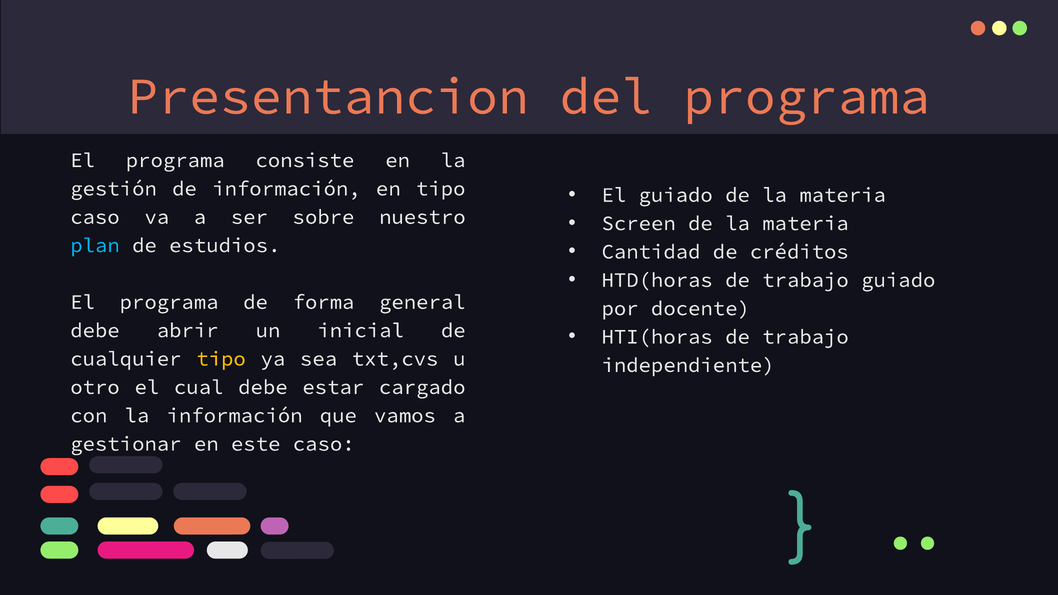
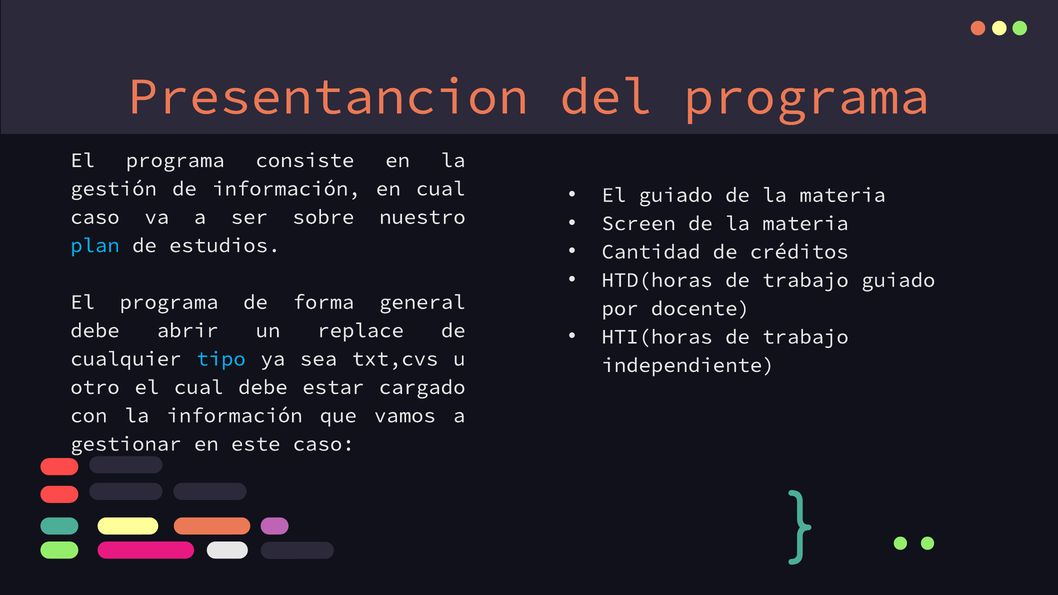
en tipo: tipo -> cual (441, 189)
inicial: inicial -> replace (361, 330)
tipo colour: yellow -> light blue (221, 359)
